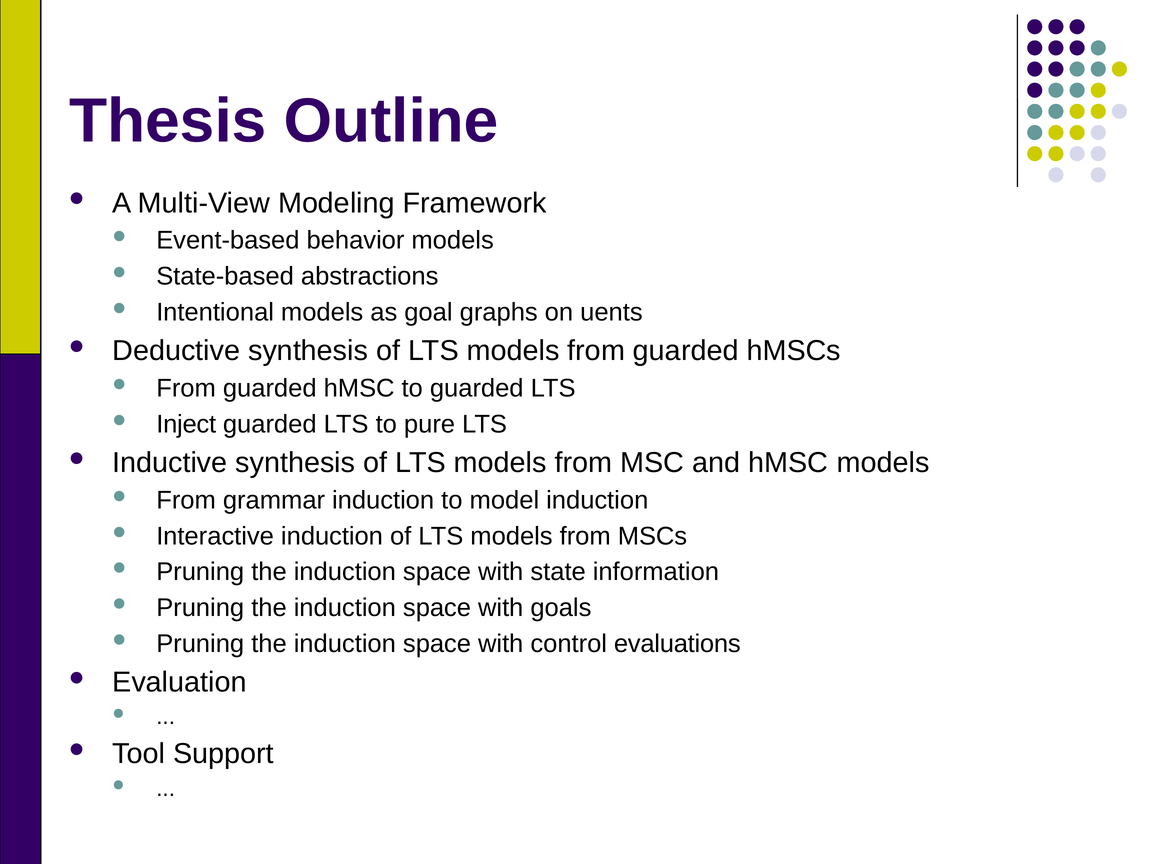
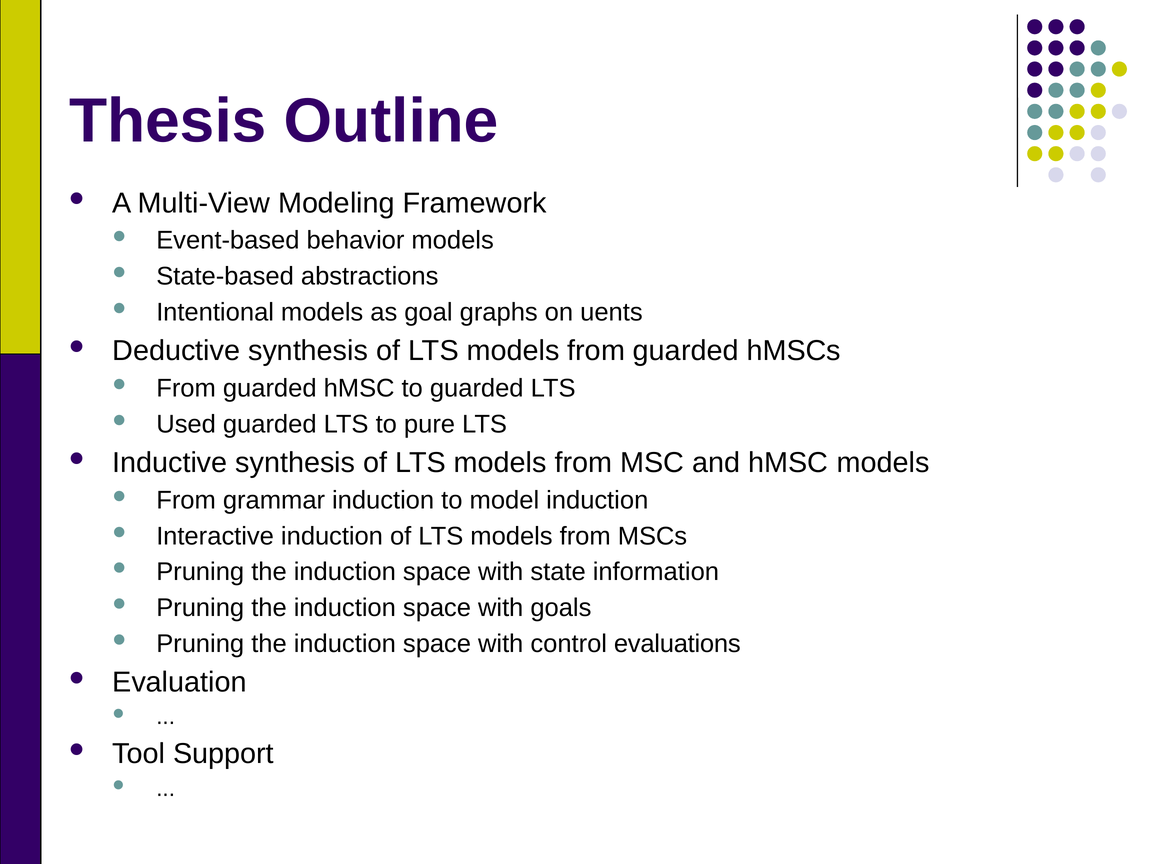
Inject: Inject -> Used (186, 424)
